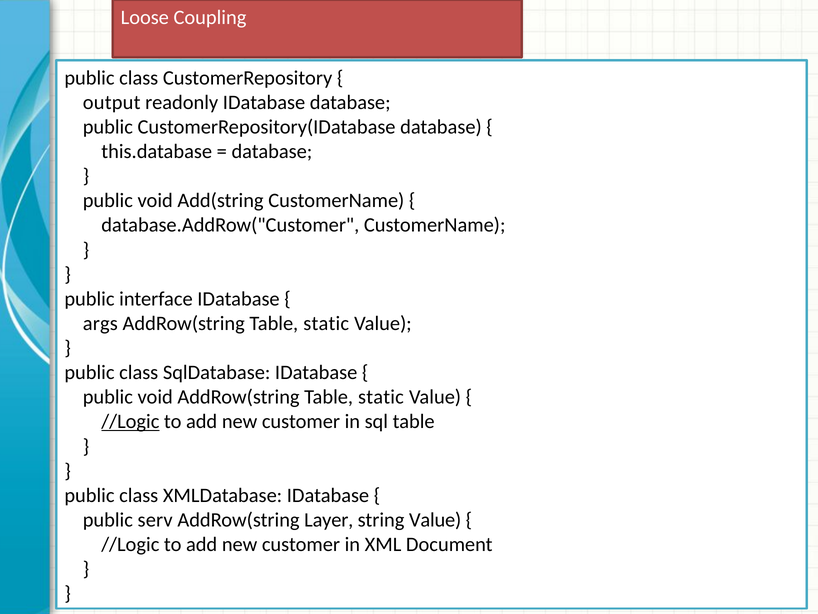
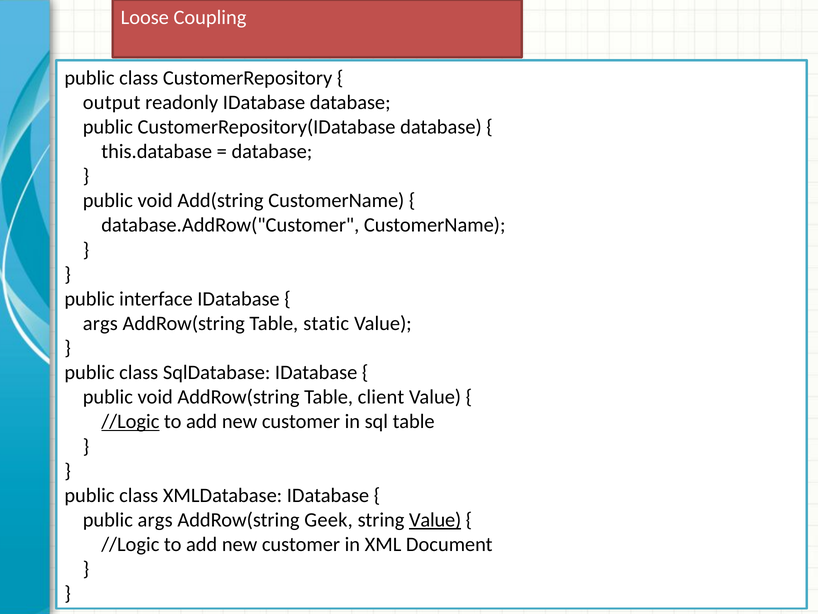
void AddRow(string Table static: static -> client (381, 397)
public serv: serv -> args (155, 520)
Layer: Layer -> Geek (329, 520)
Value underline: none -> present (435, 520)
